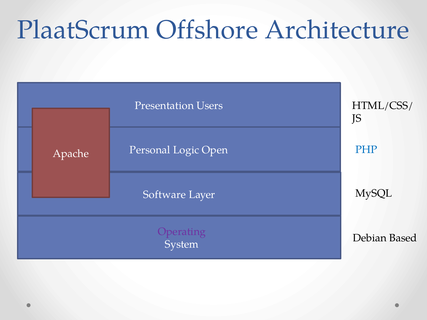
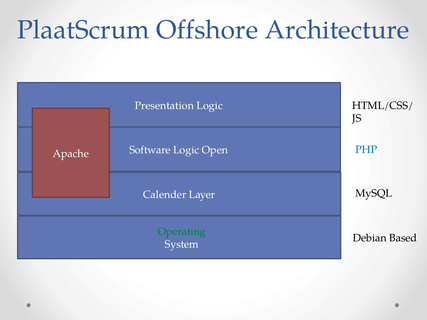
Presentation Users: Users -> Logic (210, 106)
Personal: Personal -> Software (150, 150)
Software: Software -> Calender (165, 195)
Operating colour: purple -> green (182, 232)
